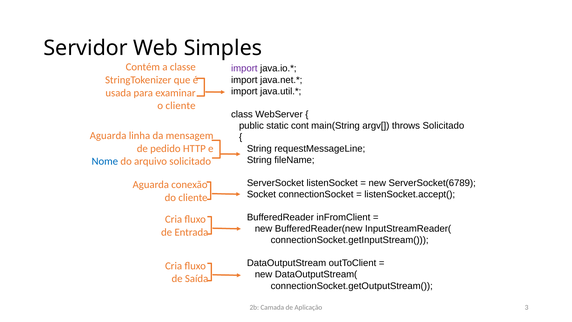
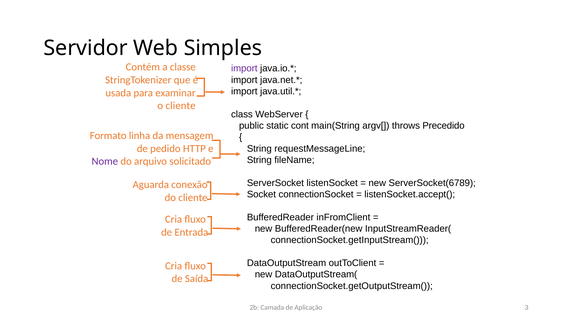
throws Solicitado: Solicitado -> Precedido (443, 126)
Aguarda: Aguarda -> Formato (108, 135)
Nome colour: blue -> purple (105, 161)
